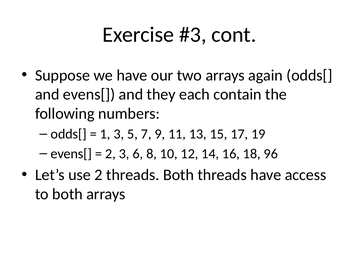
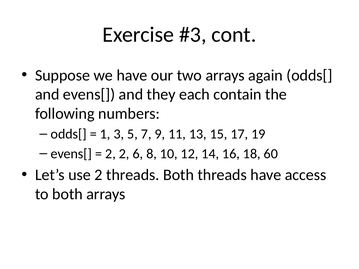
2 3: 3 -> 2 (124, 154)
96: 96 -> 60 (271, 154)
